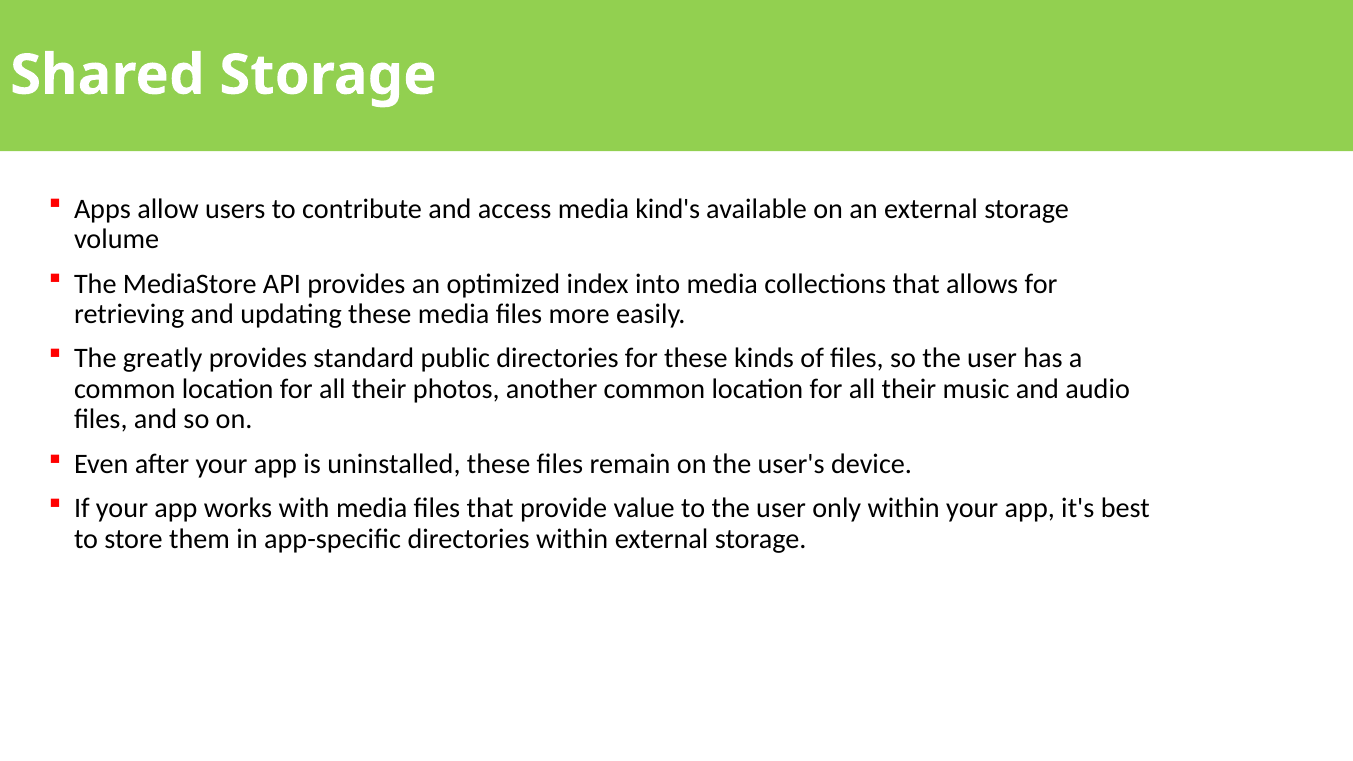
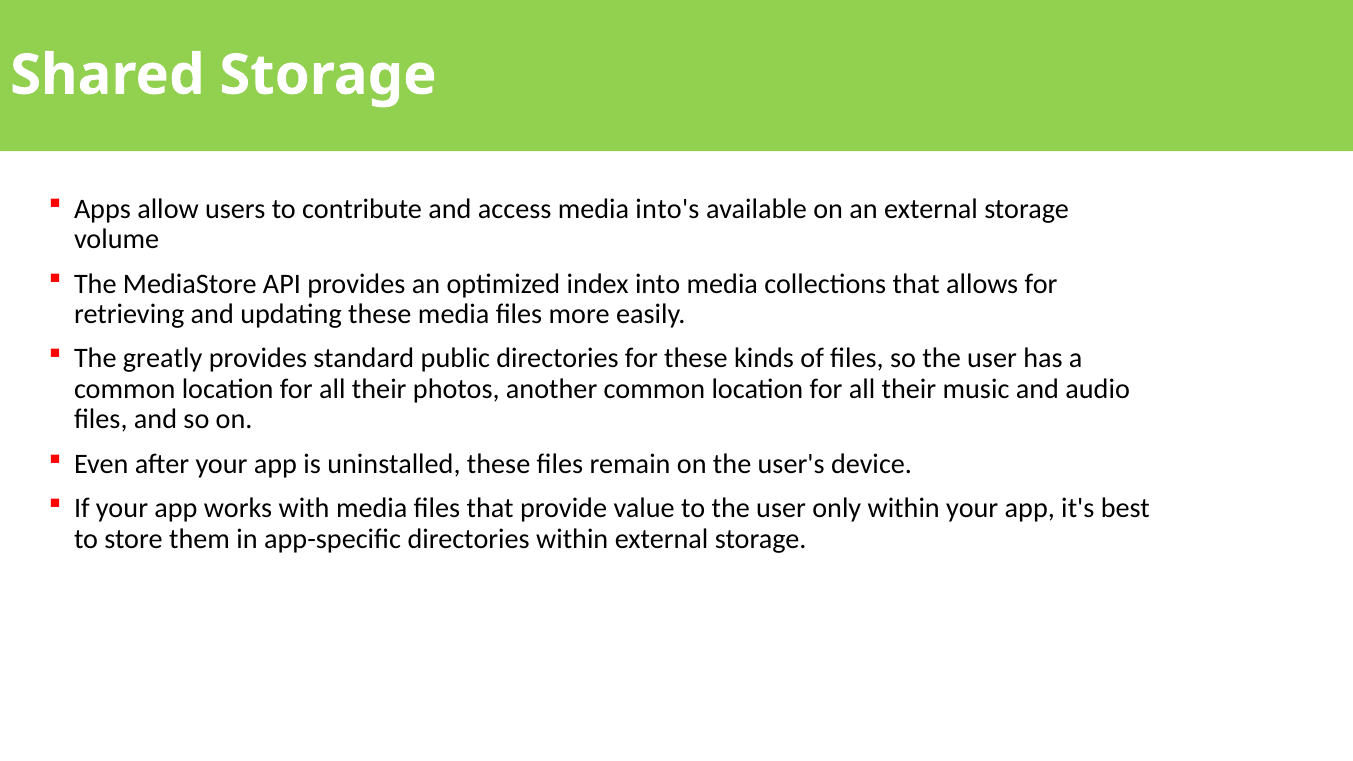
kind's: kind's -> into's (668, 209)
